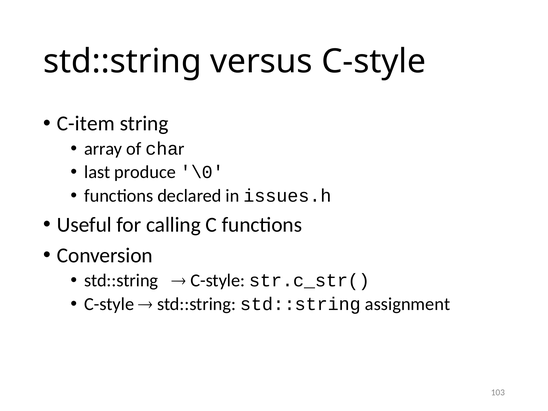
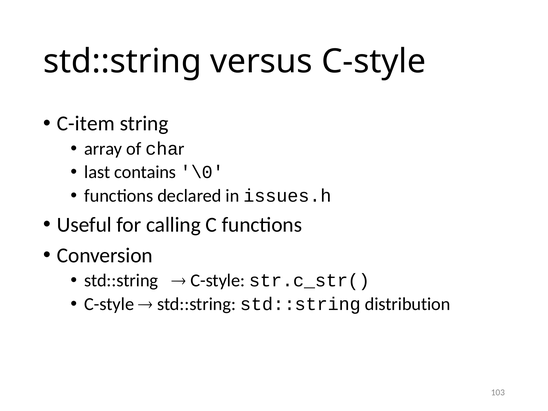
produce: produce -> contains (145, 172)
assignment: assignment -> distribution (408, 304)
